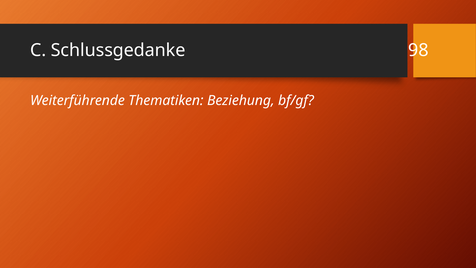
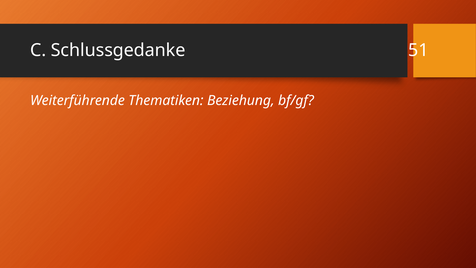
98: 98 -> 51 (418, 50)
